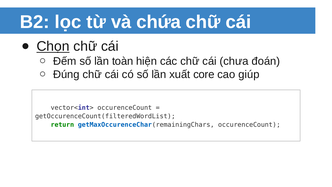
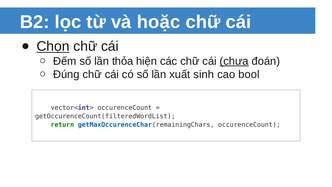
chứa: chứa -> hoặc (159, 22)
toàn: toàn -> thỏa (123, 61)
chưa underline: none -> present (234, 61)
core: core -> sinh (204, 74)
giúp: giúp -> bool (249, 74)
